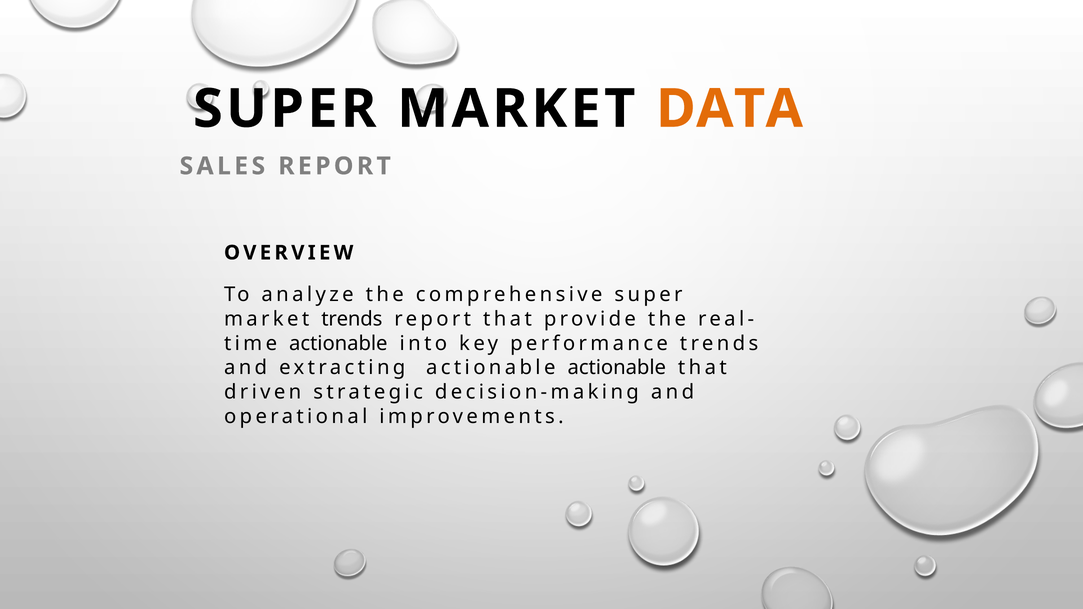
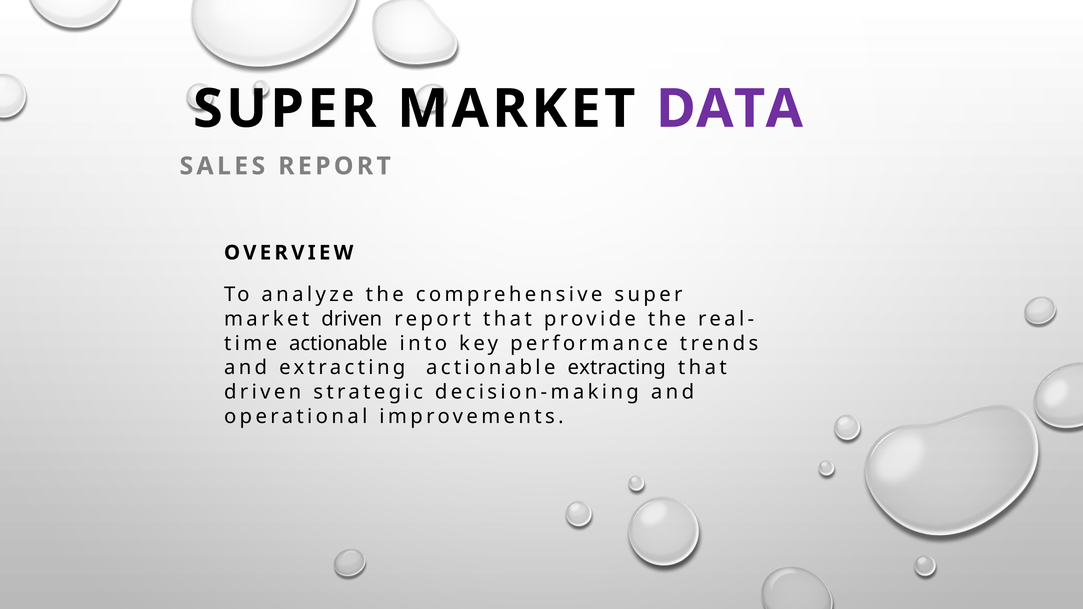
DATA colour: orange -> purple (730, 109)
market trends: trends -> driven (352, 319)
actionable actionable: actionable -> extracting (617, 368)
